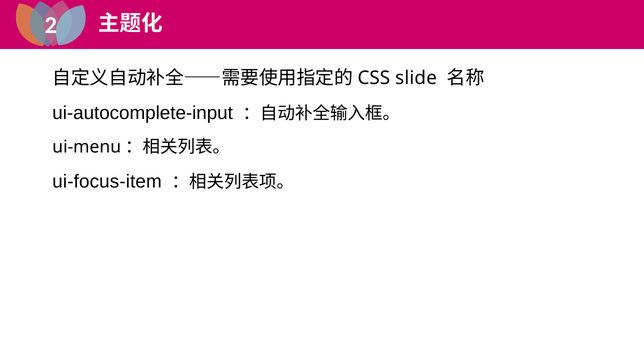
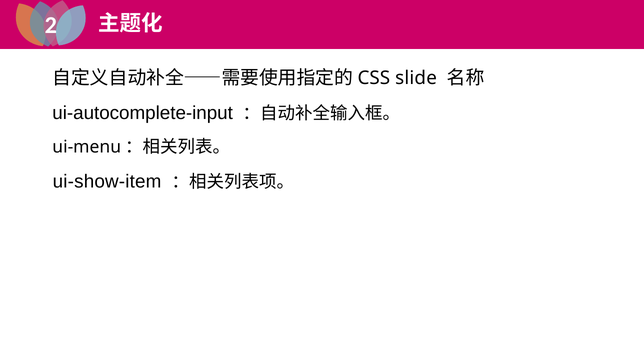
ui-focus-item: ui-focus-item -> ui-show-item (107, 181)
